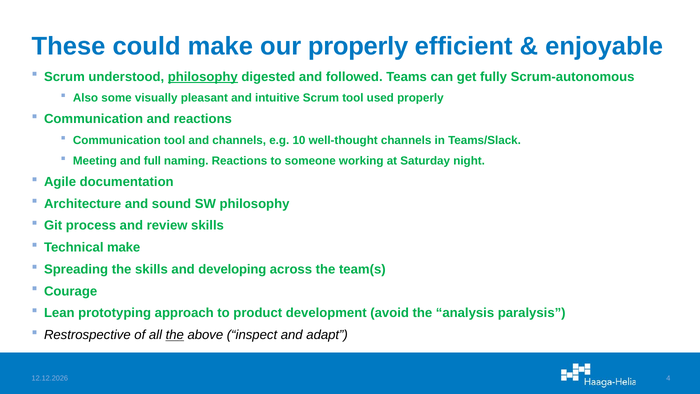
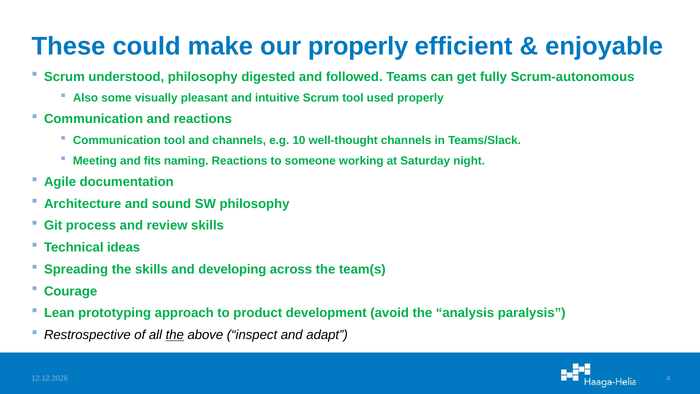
philosophy underline: present -> none (203, 77)
full: full -> fits (152, 161)
Technical make: make -> ideas (124, 247)
